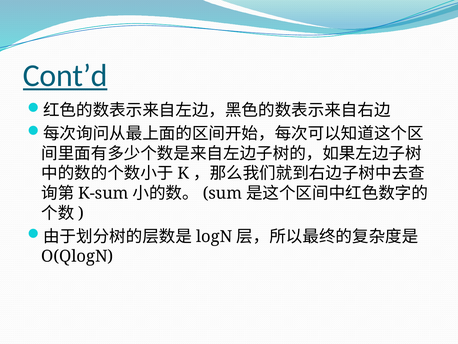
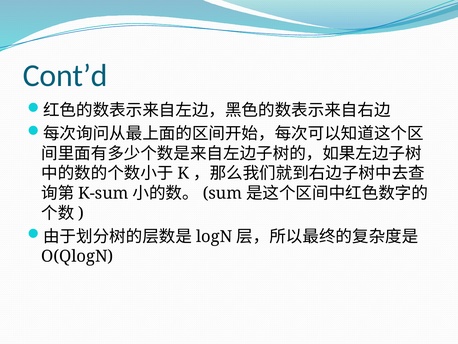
Cont’d underline: present -> none (65, 76)
